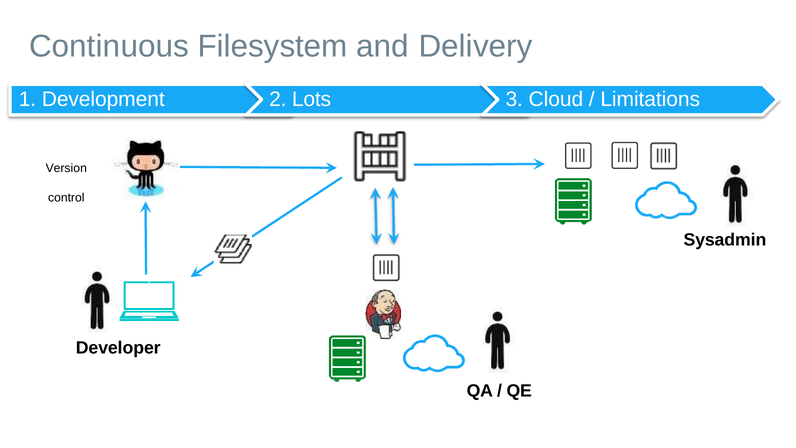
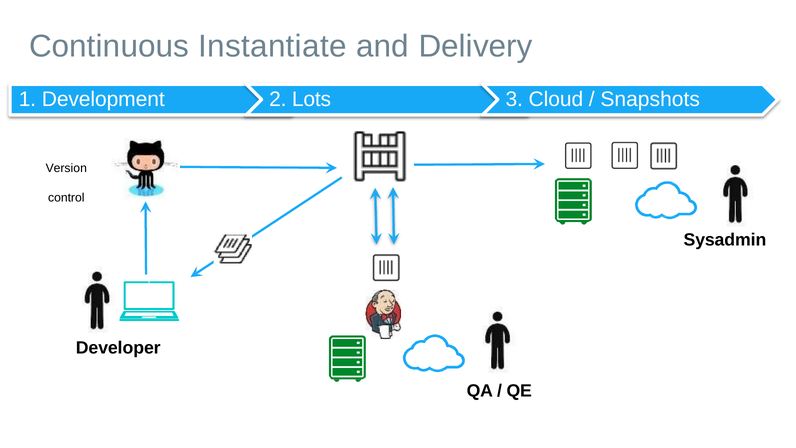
Filesystem: Filesystem -> Instantiate (272, 46)
Limitations: Limitations -> Snapshots (650, 99)
